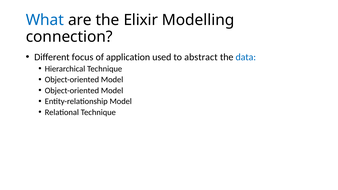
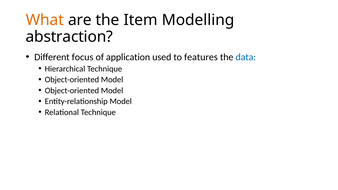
What colour: blue -> orange (45, 20)
Elixir: Elixir -> Item (141, 20)
connection: connection -> abstraction (69, 37)
abstract: abstract -> features (201, 57)
